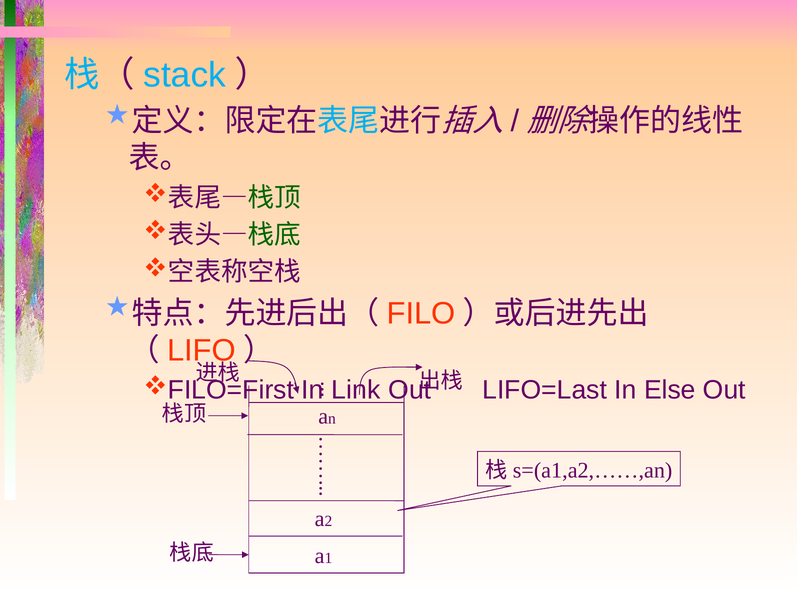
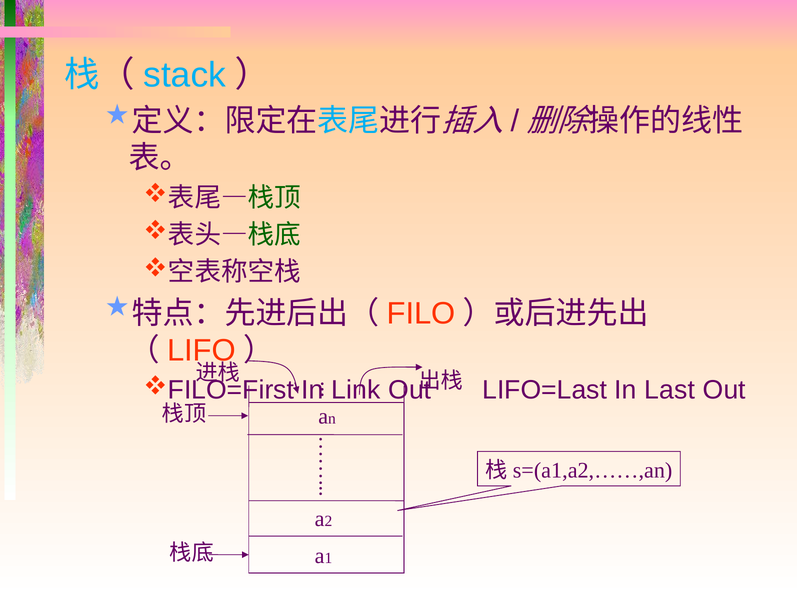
Else: Else -> Last (670, 390)
